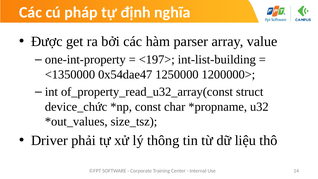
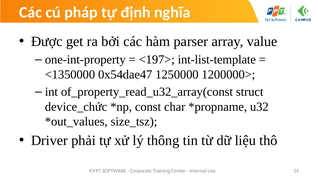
int-list-building: int-list-building -> int-list-template (217, 60)
